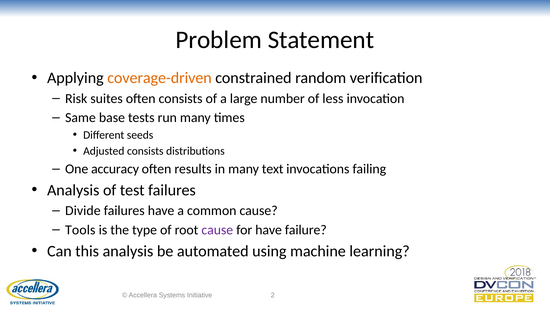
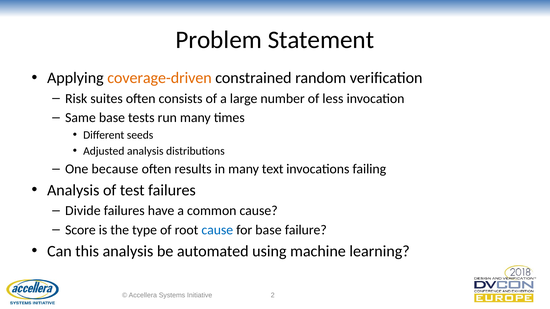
Adjusted consists: consists -> analysis (145, 151)
accuracy: accuracy -> because (115, 169)
Tools: Tools -> Score (80, 230)
cause colour: purple -> blue (217, 230)
for have: have -> base (268, 230)
